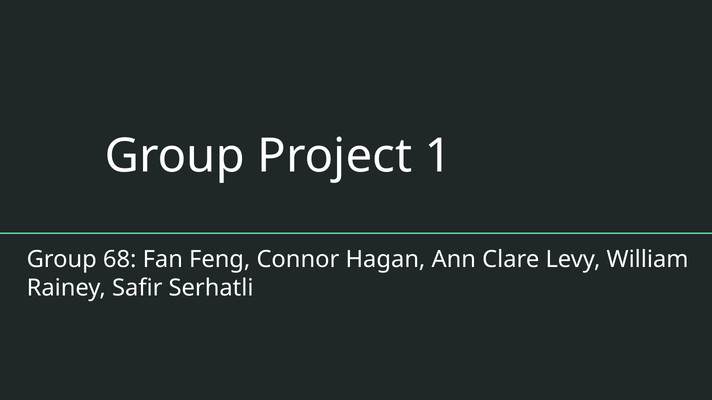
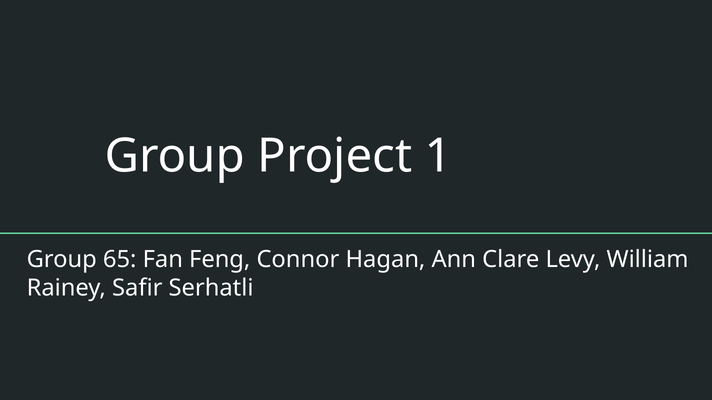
68: 68 -> 65 (120, 260)
